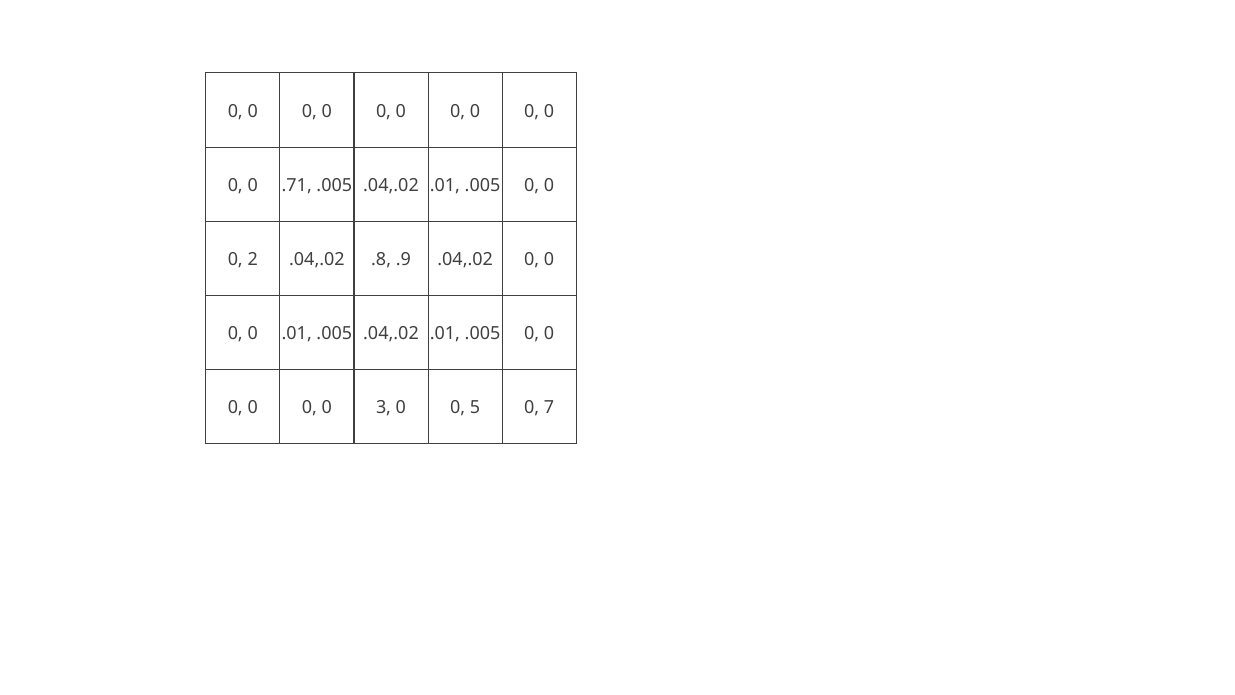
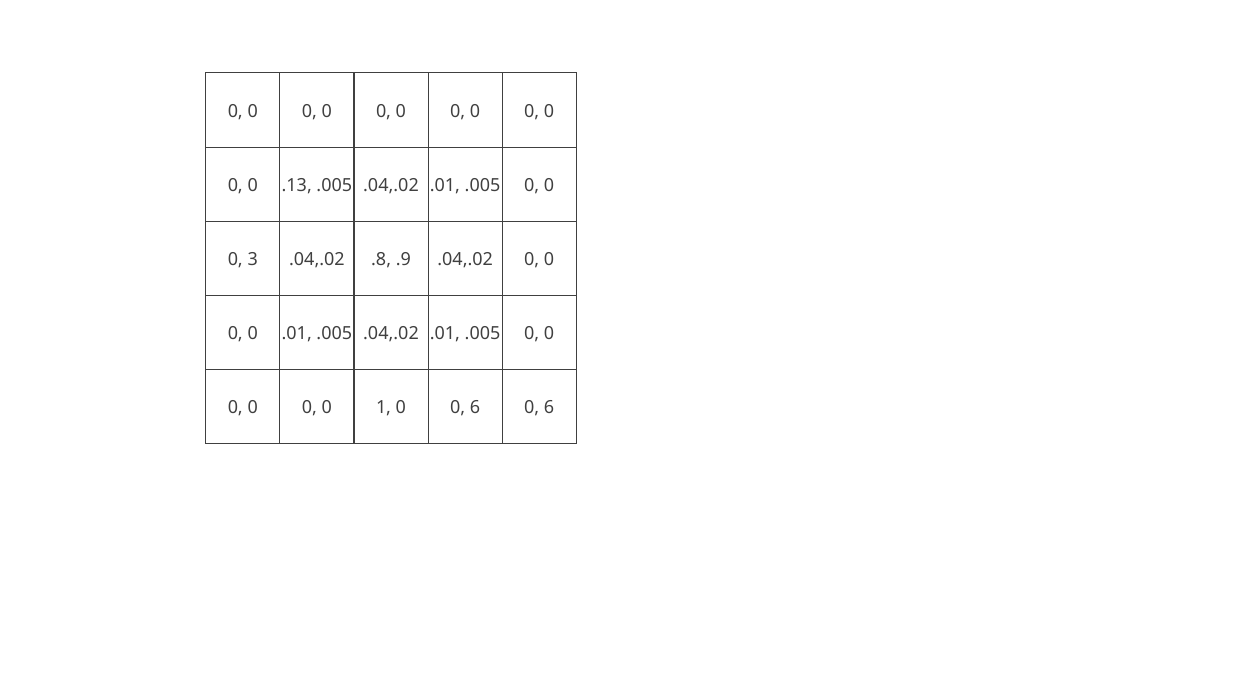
.71: .71 -> .13 (297, 185)
2: 2 -> 3 (253, 259)
3: 3 -> 1 (384, 407)
0 0 5: 5 -> 6 (475, 407)
7: 7 -> 6 (549, 407)
